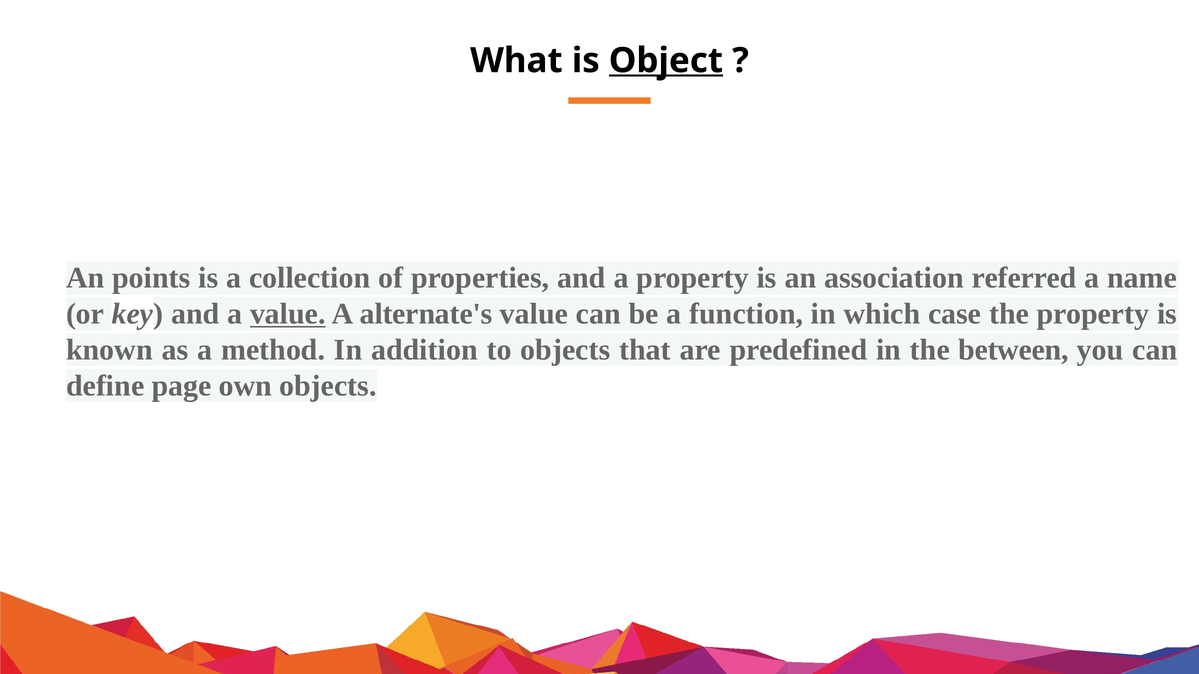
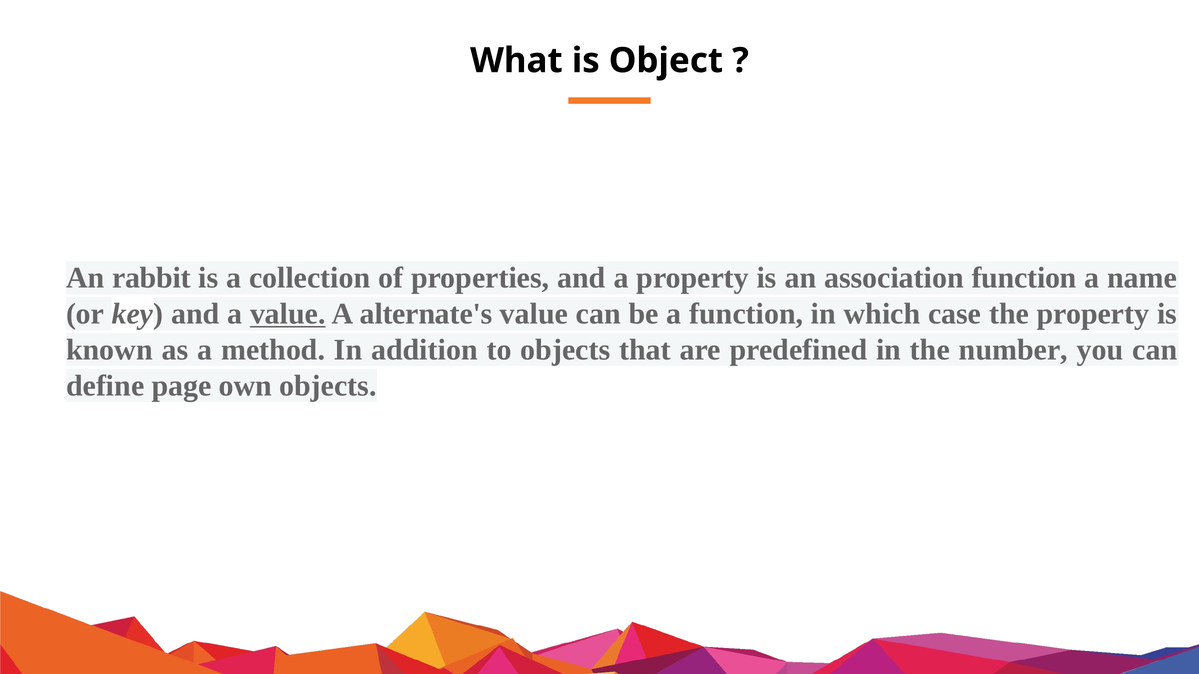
Object underline: present -> none (666, 61)
points: points -> rabbit (151, 278)
association referred: referred -> function (1024, 278)
between: between -> number (1013, 350)
